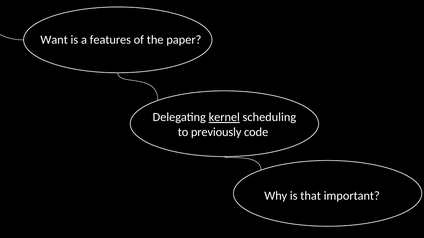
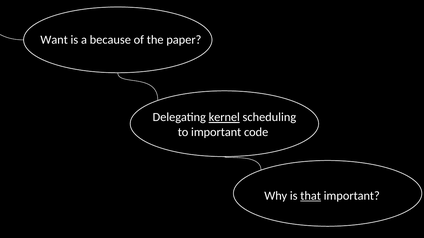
features: features -> because (110, 40)
to previously: previously -> important (216, 132)
that underline: none -> present (311, 196)
